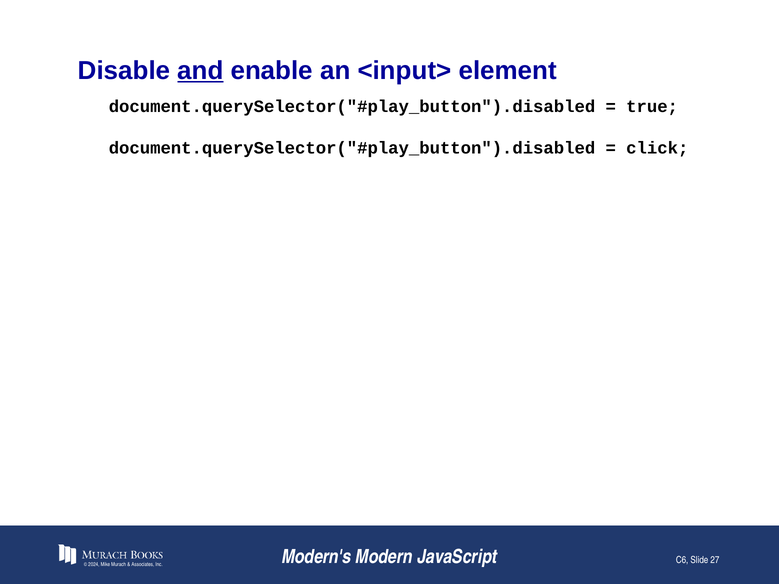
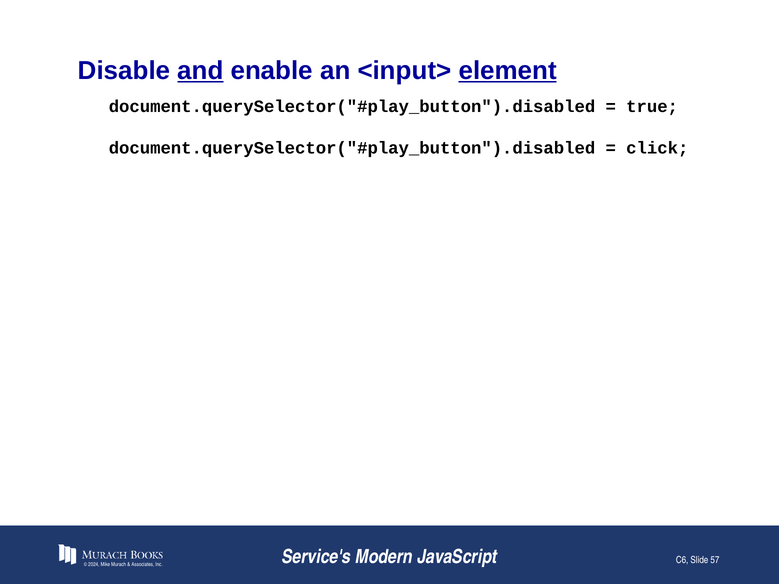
element underline: none -> present (508, 71)
Modern's: Modern's -> Service's (316, 557)
27: 27 -> 57 (715, 561)
